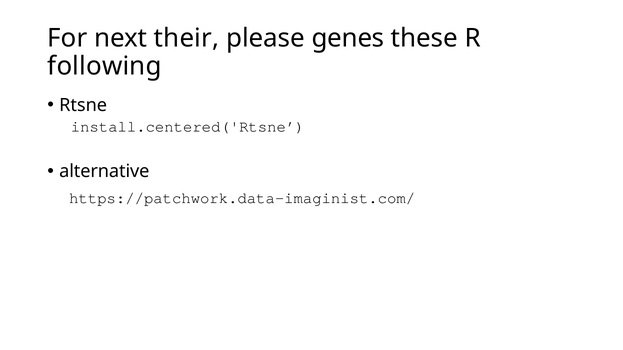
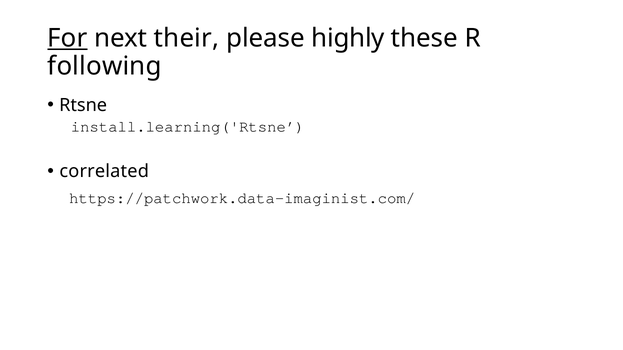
For underline: none -> present (67, 38)
genes: genes -> highly (348, 38)
install.centered('Rtsne: install.centered('Rtsne -> install.learning('Rtsne (188, 127)
alternative: alternative -> correlated (104, 172)
